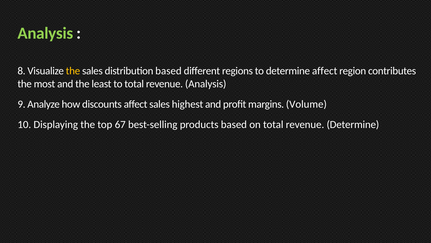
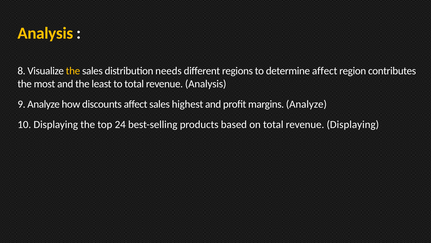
Analysis colour: light green -> yellow (45, 33)
distribution based: based -> needs (169, 71)
margins Volume: Volume -> Analyze (306, 104)
67: 67 -> 24 (120, 124)
revenue Determine: Determine -> Displaying (353, 124)
